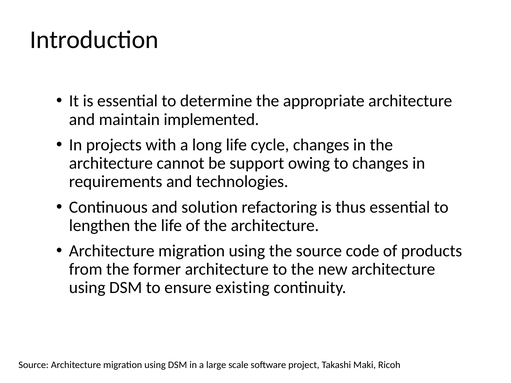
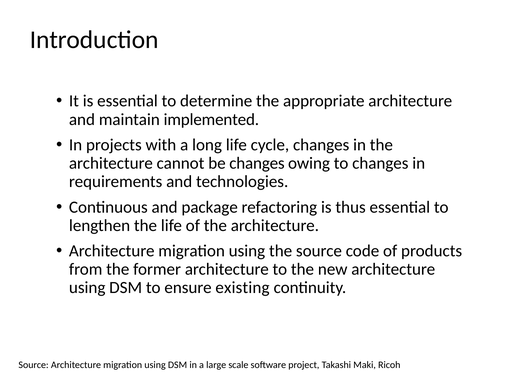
be support: support -> changes (257, 163)
solution: solution -> package (210, 207)
